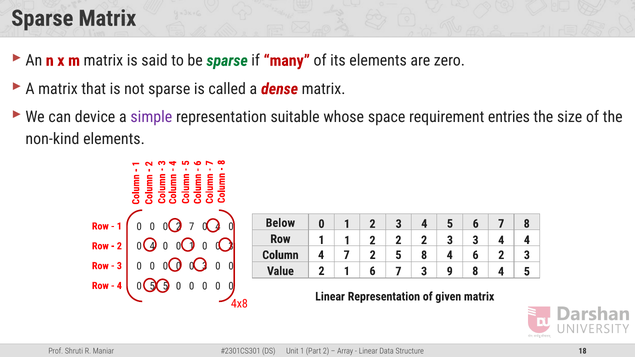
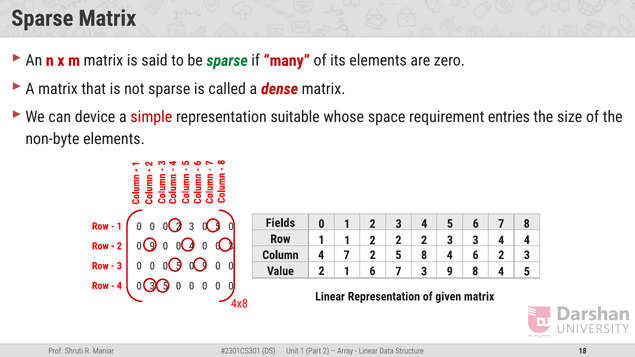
simple colour: purple -> red (151, 117)
non-kind: non-kind -> non-byte (52, 139)
Below: Below -> Fields (280, 223)
2 7: 7 -> 3 (192, 227)
4: 4 -> 5 (218, 227)
4: 4 -> 9 (152, 247)
0 0 1: 1 -> 4 (192, 247)
0: 0 -> 5 (179, 266)
3: 3 -> 9 (205, 266)
5: 5 -> 3 (152, 286)
